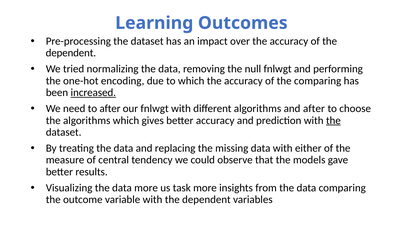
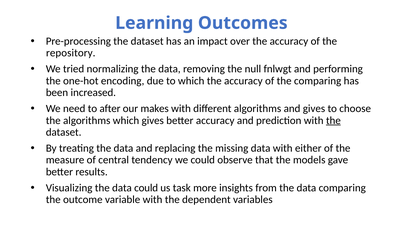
dependent: dependent -> repository (71, 53)
increased underline: present -> none (93, 92)
our fnlwgt: fnlwgt -> makes (155, 108)
and after: after -> gives (314, 108)
data more: more -> could (146, 188)
